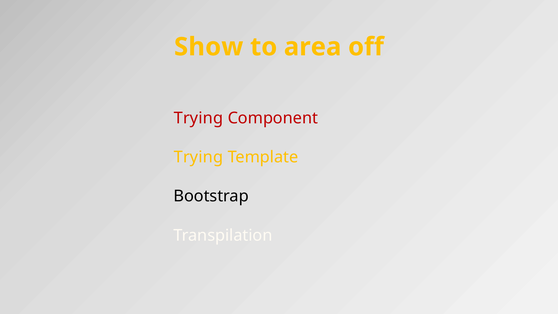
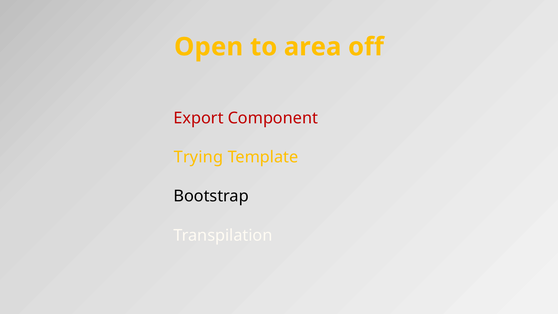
Show: Show -> Open (209, 47)
Trying: Trying -> Export (199, 118)
